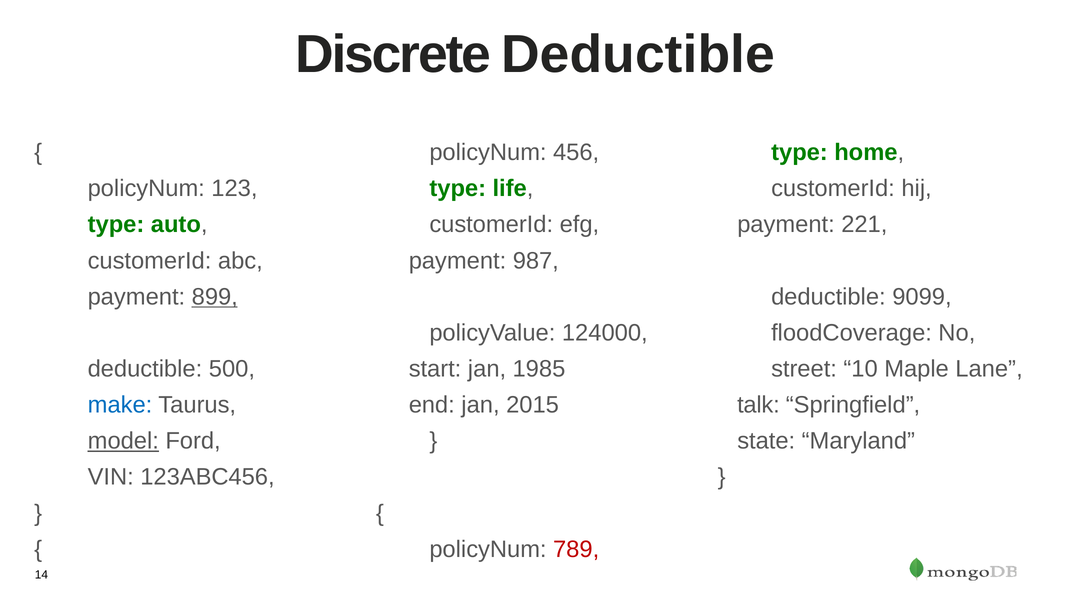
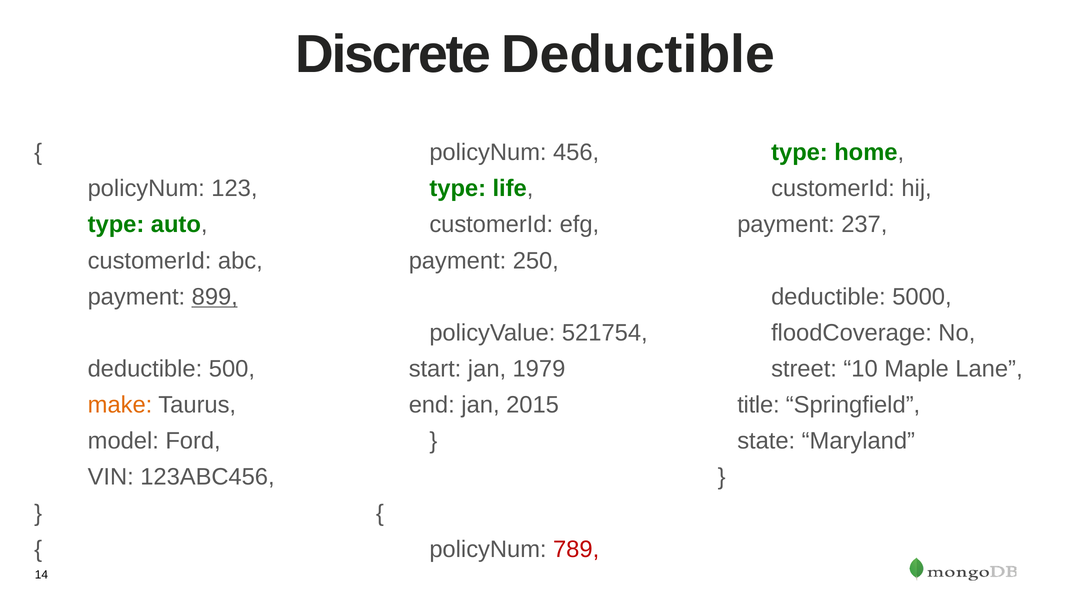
221: 221 -> 237 (864, 225)
987: 987 -> 250 (536, 261)
9099: 9099 -> 5000 (922, 297)
124000: 124000 -> 521754 (605, 333)
1985: 1985 -> 1979 (539, 369)
make colour: blue -> orange (120, 405)
talk: talk -> title (758, 405)
model underline: present -> none (123, 441)
